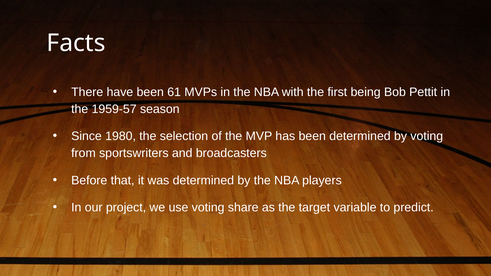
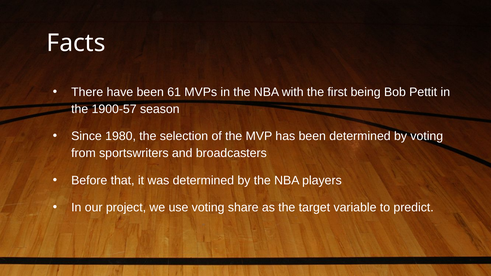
1959-57: 1959-57 -> 1900-57 (114, 109)
